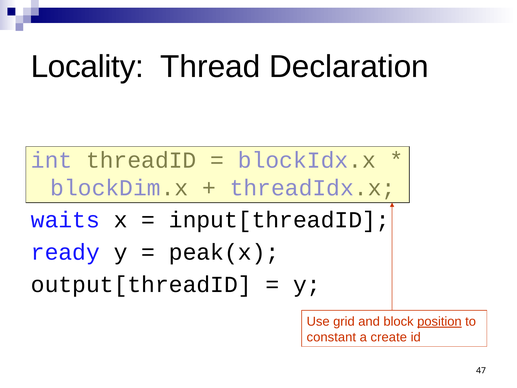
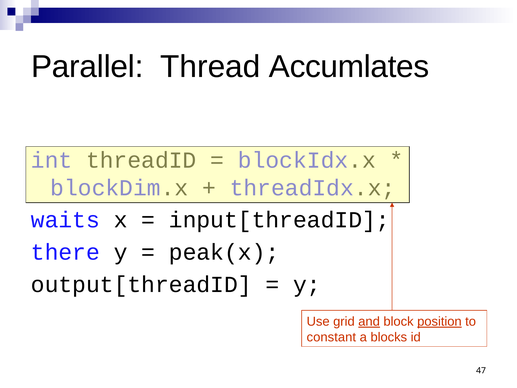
Locality: Locality -> Parallel (87, 67)
Declaration: Declaration -> Accumlates (349, 67)
ready: ready -> there (65, 252)
and underline: none -> present (369, 321)
create: create -> blocks (389, 337)
